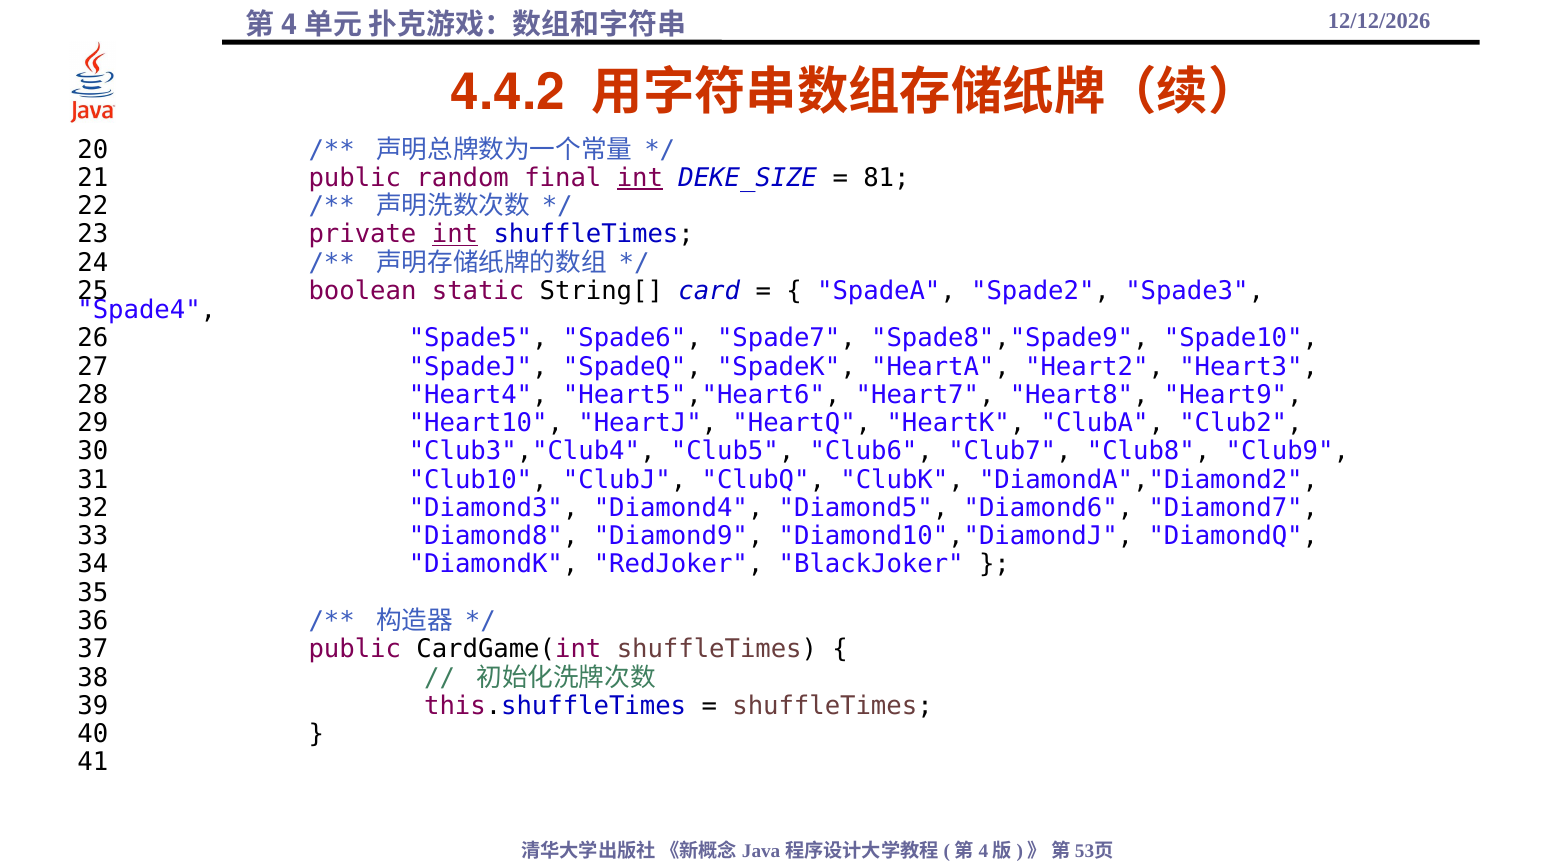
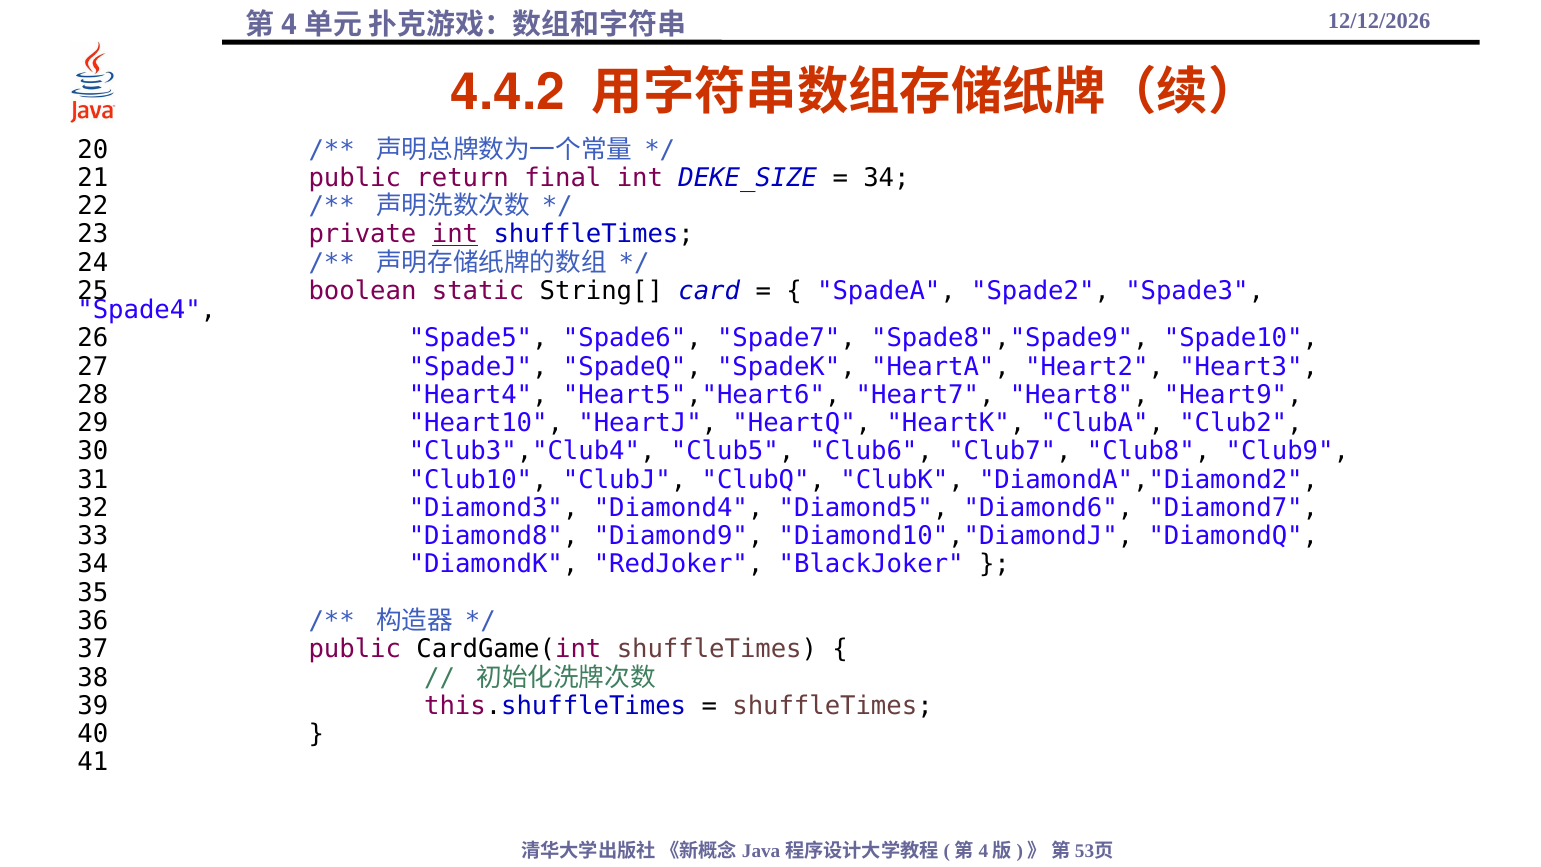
random: random -> return (463, 178)
int underline: present -> none (640, 178)
81: 81 -> 34 (886, 178)
